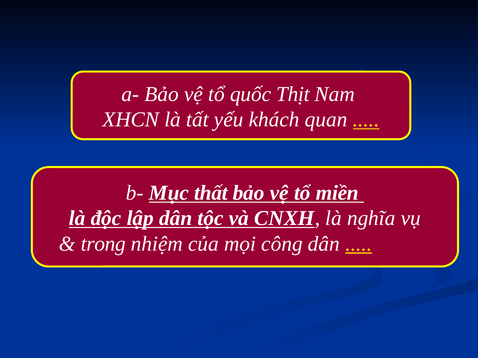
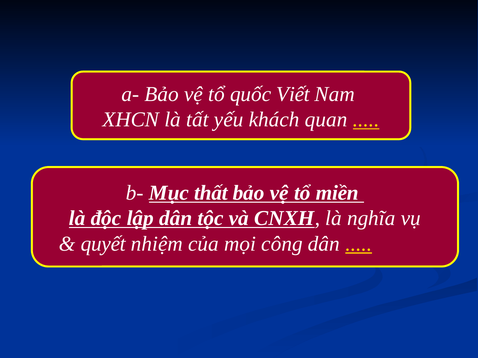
Thịt: Thịt -> Viết (293, 94)
trong: trong -> quyết (103, 244)
